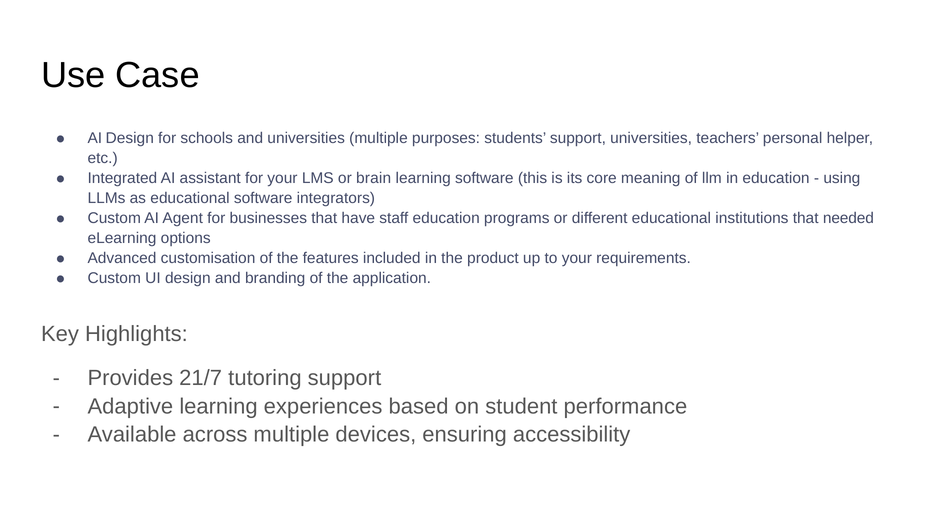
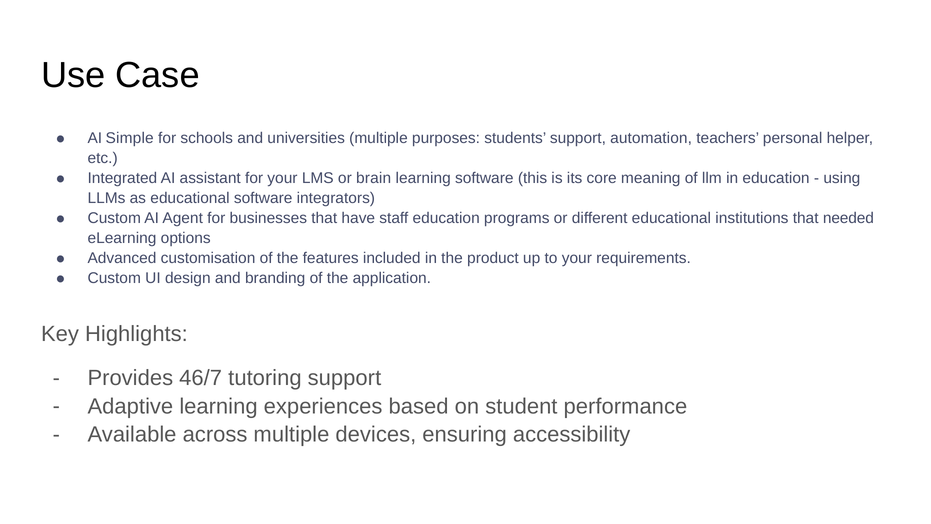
AI Design: Design -> Simple (130, 138)
support universities: universities -> automation (651, 138)
21/7: 21/7 -> 46/7 (201, 378)
